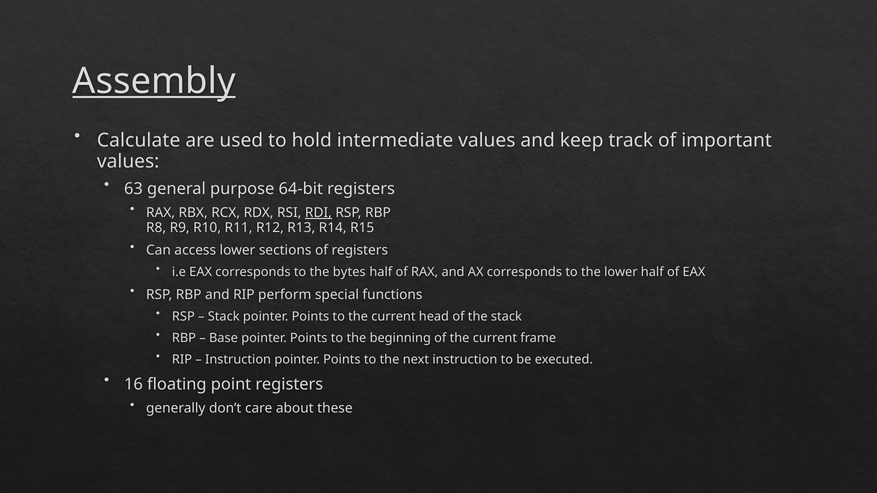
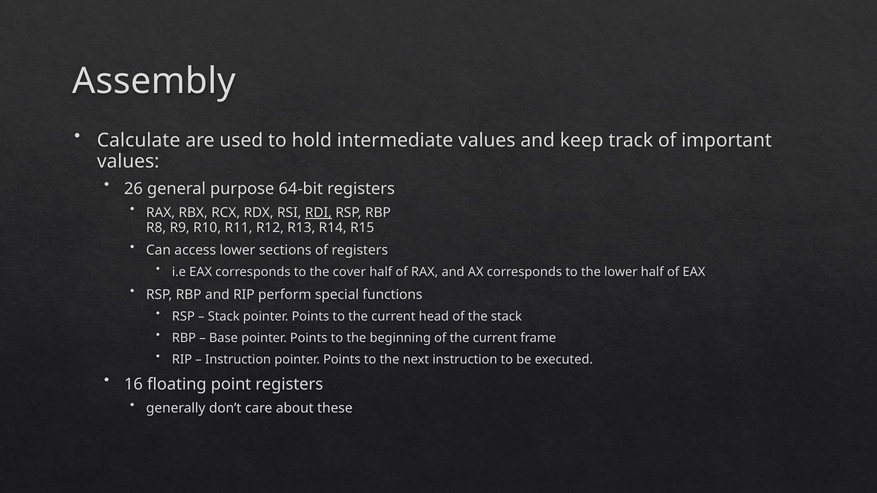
Assembly underline: present -> none (154, 81)
63: 63 -> 26 (133, 189)
bytes: bytes -> cover (349, 272)
